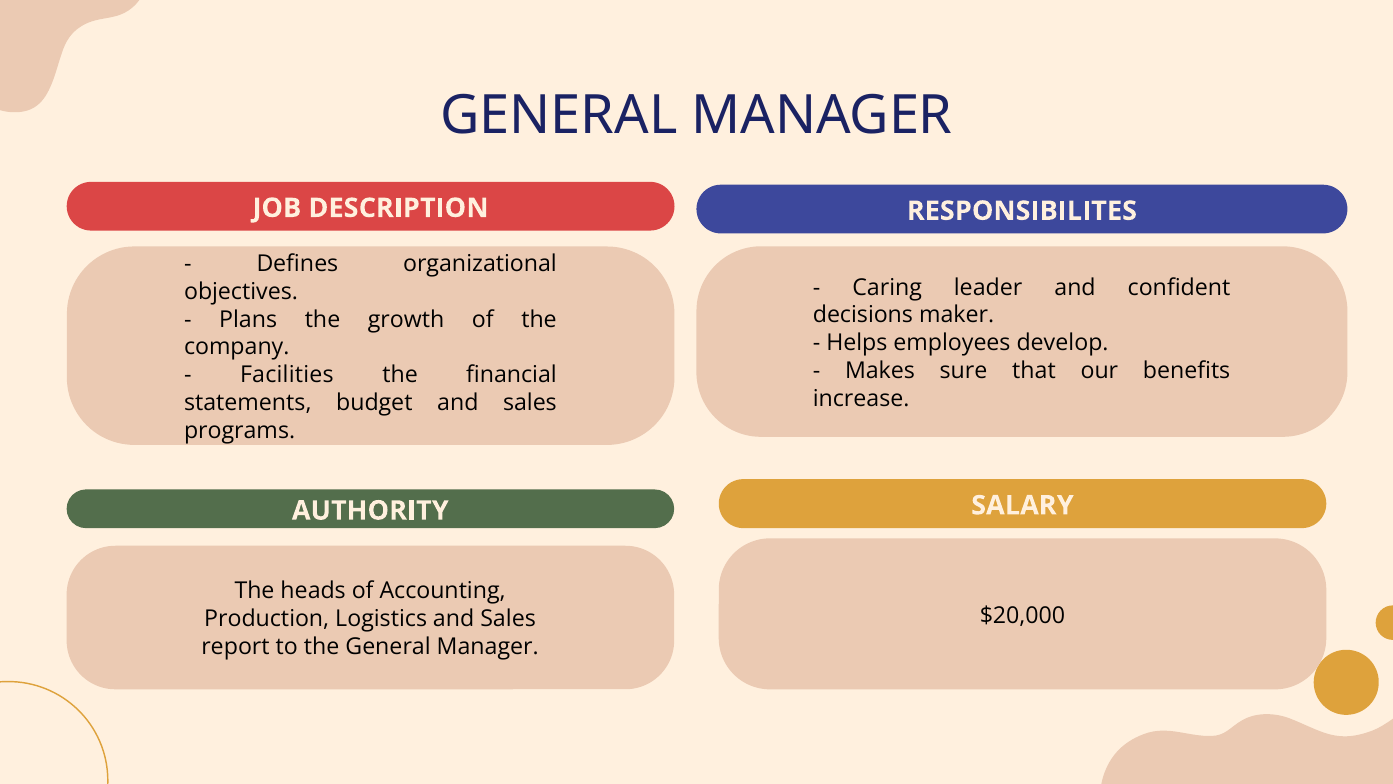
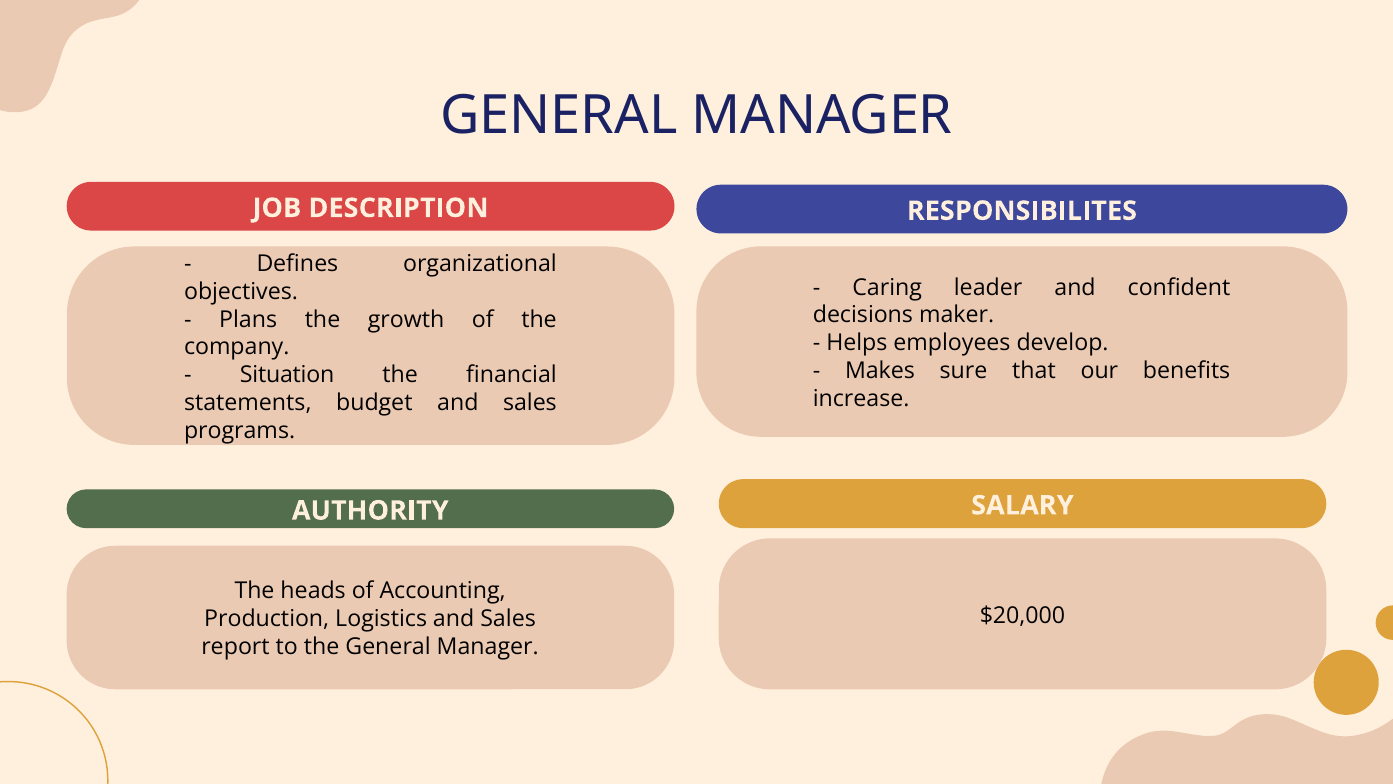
Facilities: Facilities -> Situation (287, 375)
